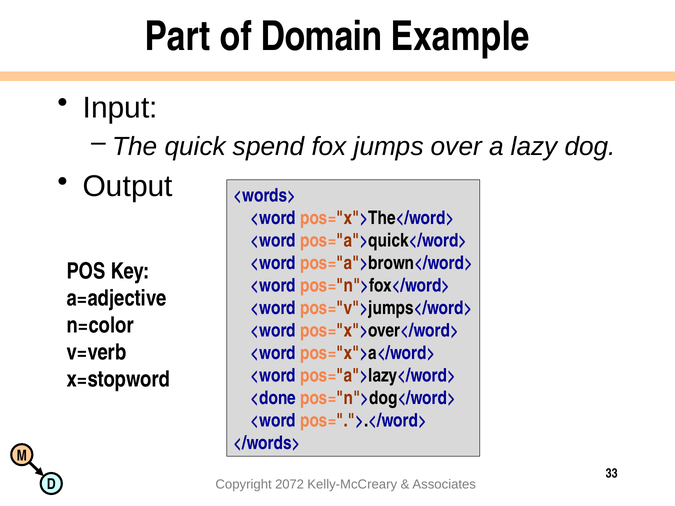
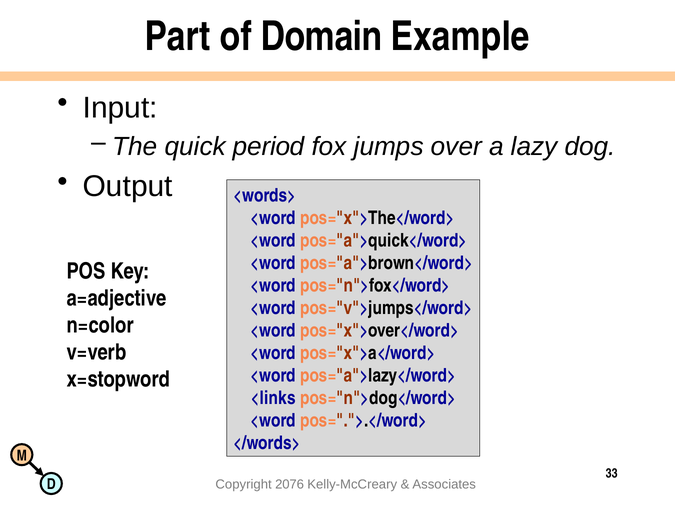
spend: spend -> period (269, 147)
<done: <done -> <links (273, 398)
2072: 2072 -> 2076 (290, 485)
